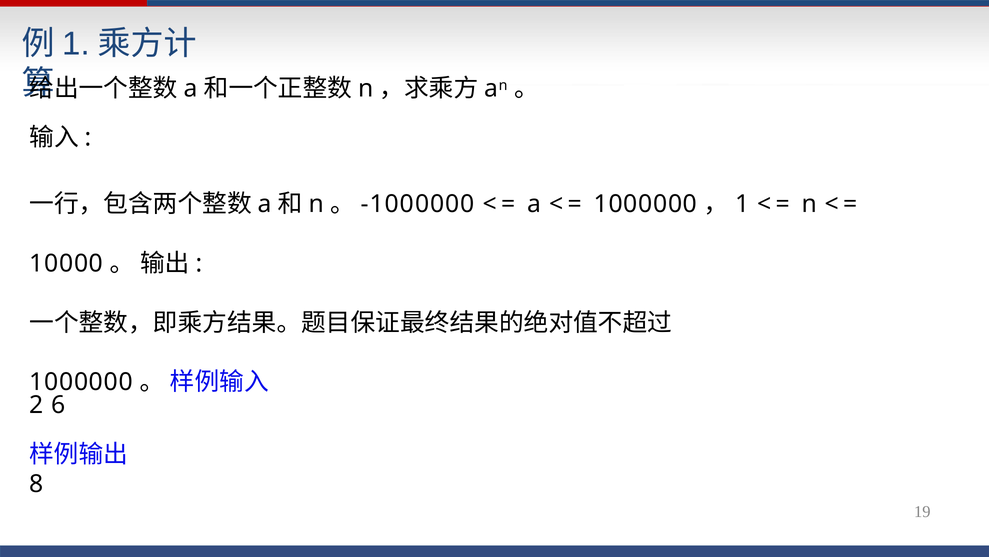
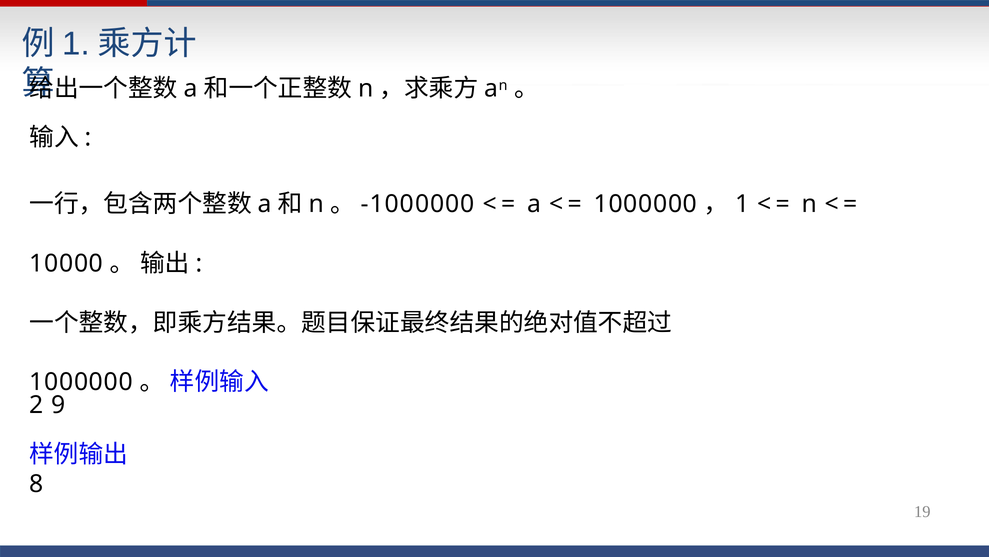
6: 6 -> 9 (58, 405)
